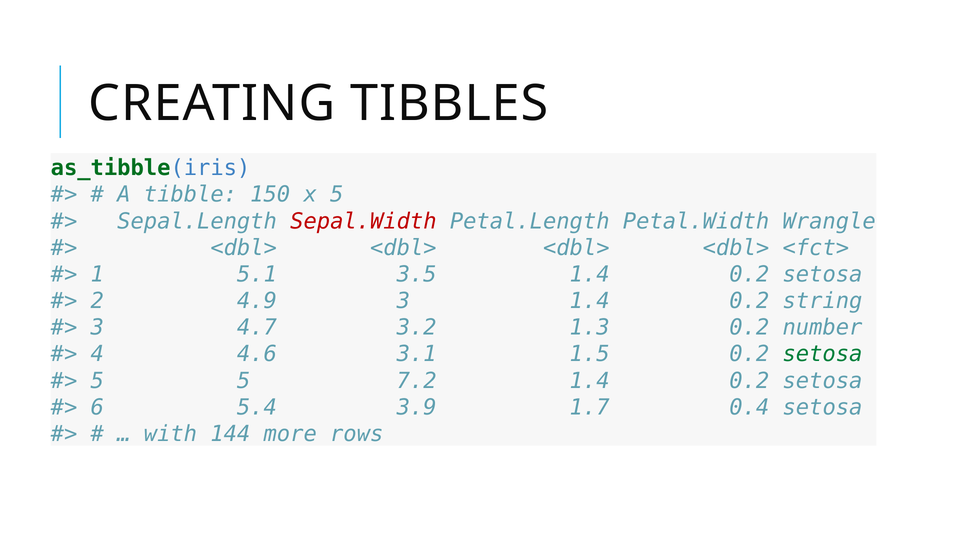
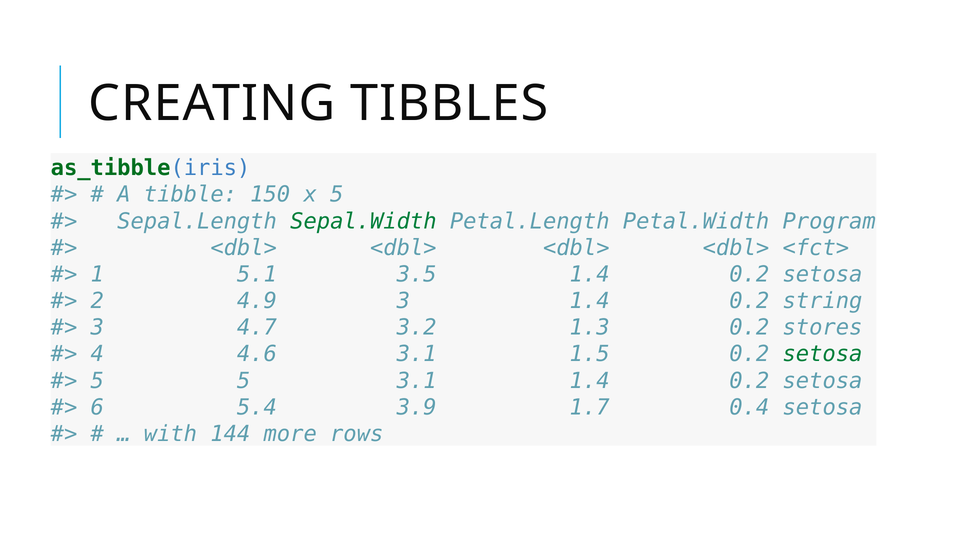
Sepal.Width colour: red -> green (363, 221)
Wrangle: Wrangle -> Program (829, 221)
number: number -> stores (822, 327)
5 7.2: 7.2 -> 3.1 (417, 381)
